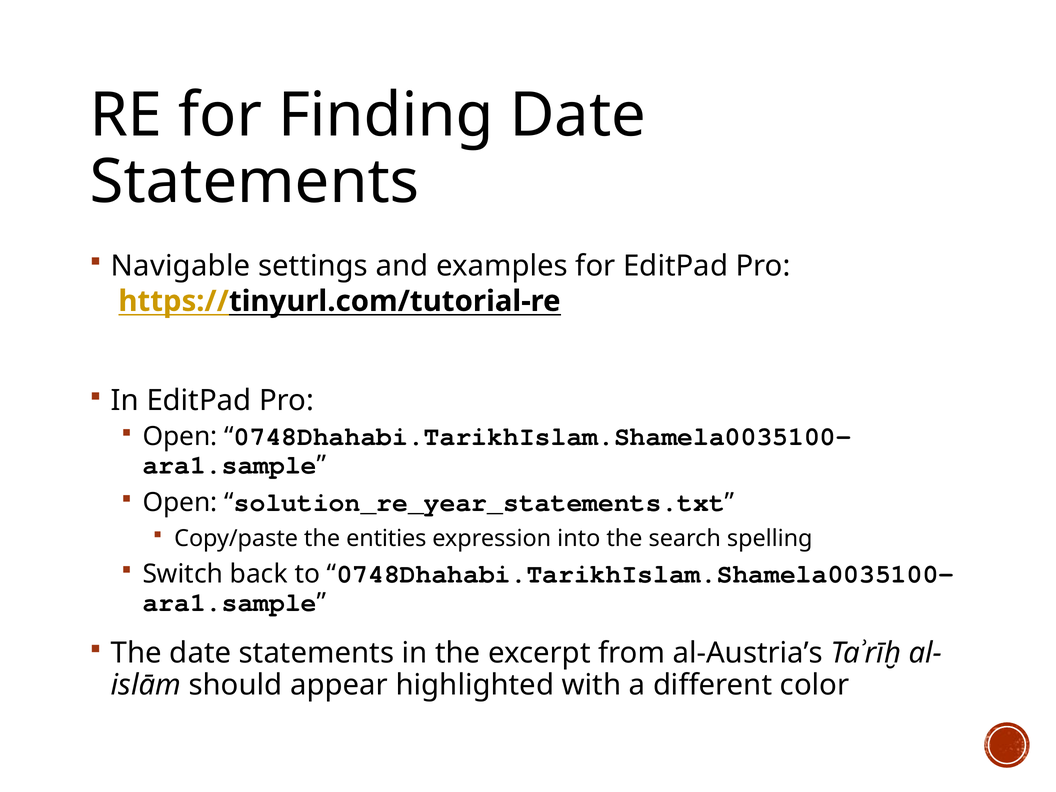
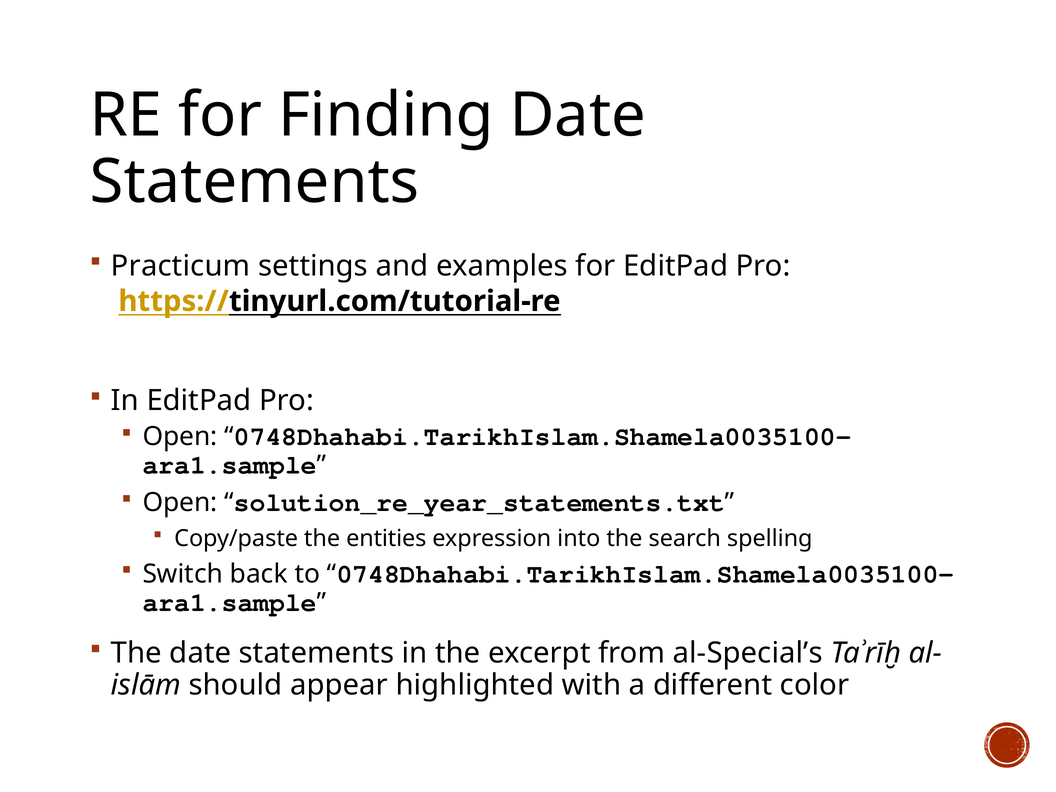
Navigable: Navigable -> Practicum (181, 266)
al-Austria’s: al-Austria’s -> al-Special’s (748, 653)
